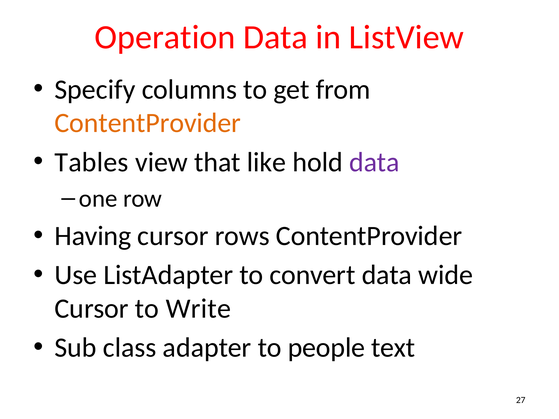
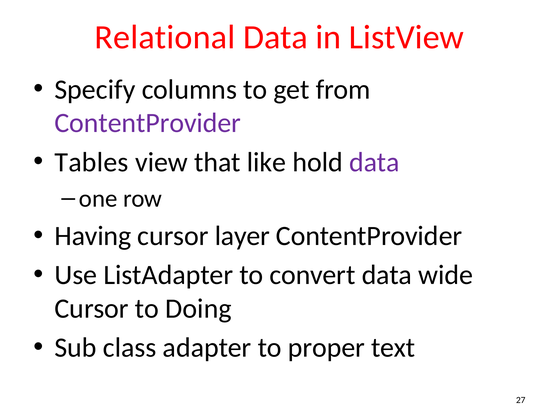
Operation: Operation -> Relational (165, 37)
ContentProvider colour: orange -> purple (148, 123)
rows: rows -> layer (242, 236)
Write: Write -> Doing (198, 309)
people: people -> proper (326, 348)
